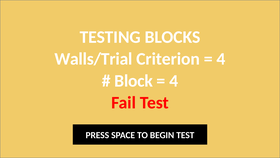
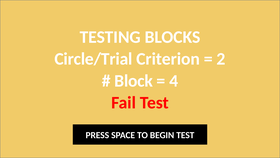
Walls/Trial: Walls/Trial -> Circle/Trial (93, 59)
4: 4 -> 2 (221, 59)
